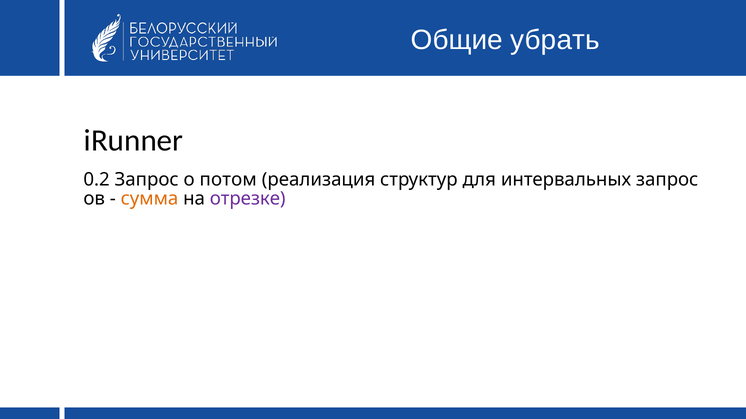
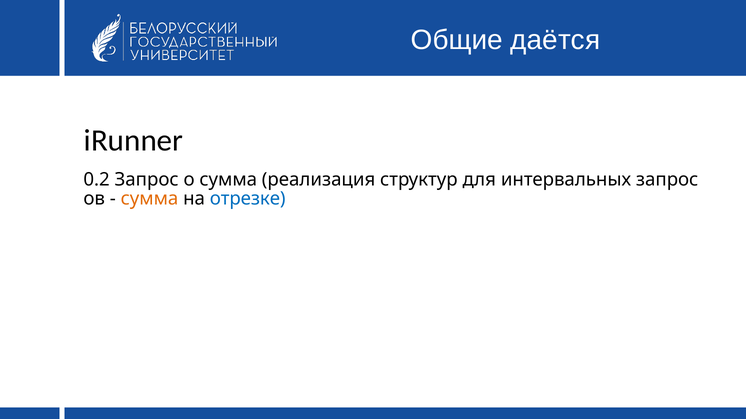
убрать: убрать -> даётся (555, 40)
о потом: потом -> сумма (228, 180)
отрезке colour: purple -> blue (248, 199)
